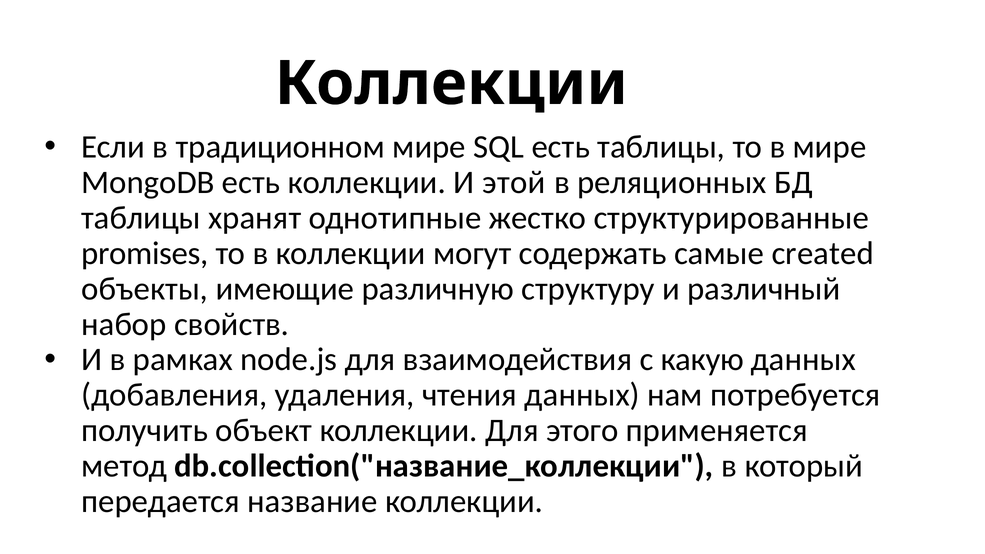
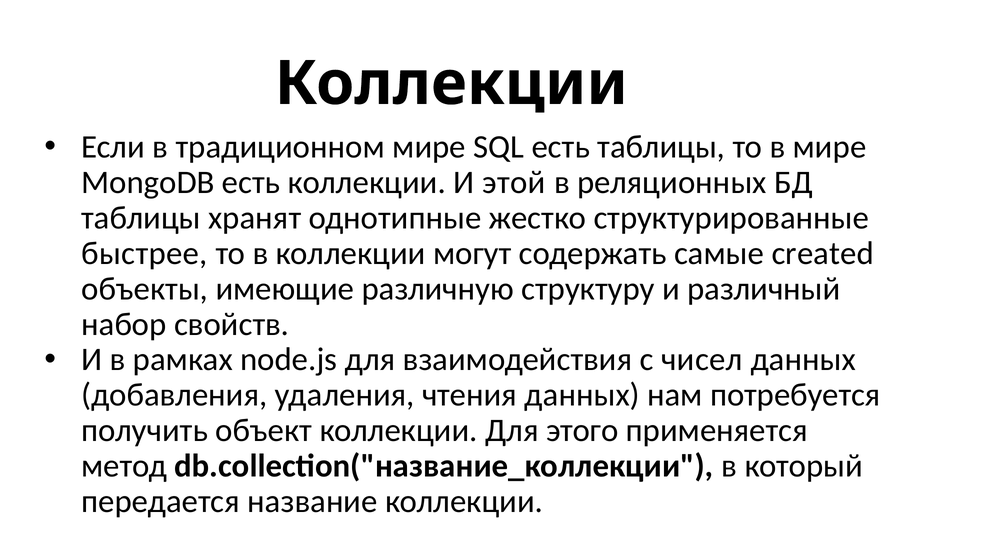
promises: promises -> быстрее (145, 253)
какую: какую -> чисел (702, 360)
